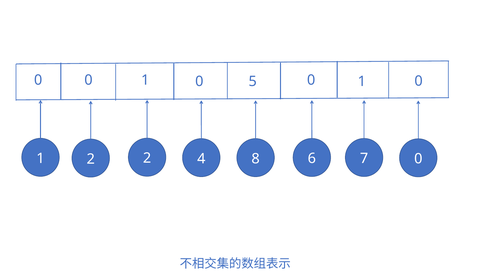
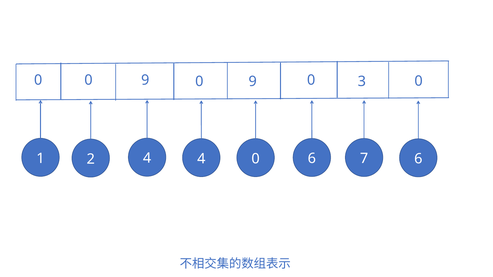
0 0 1: 1 -> 9 (145, 80)
5: 5 -> 9 (253, 81)
1: 1 -> 3 (362, 81)
2 2: 2 -> 4 (147, 158)
4 8: 8 -> 0 (256, 159)
7 0: 0 -> 6 (418, 159)
